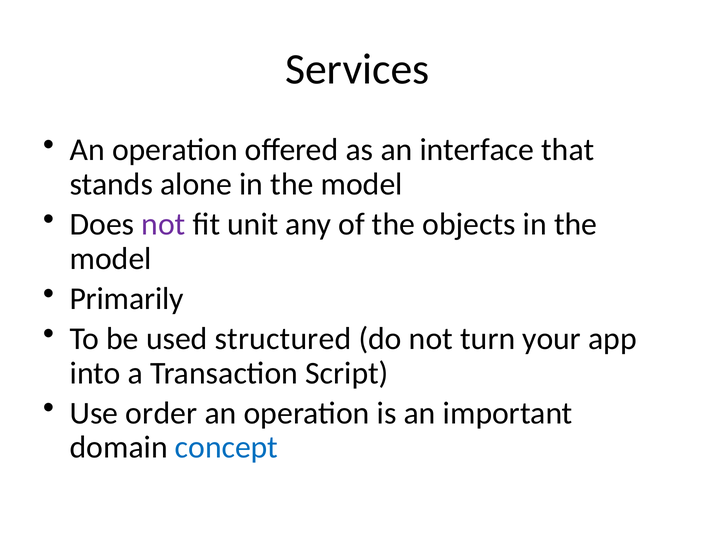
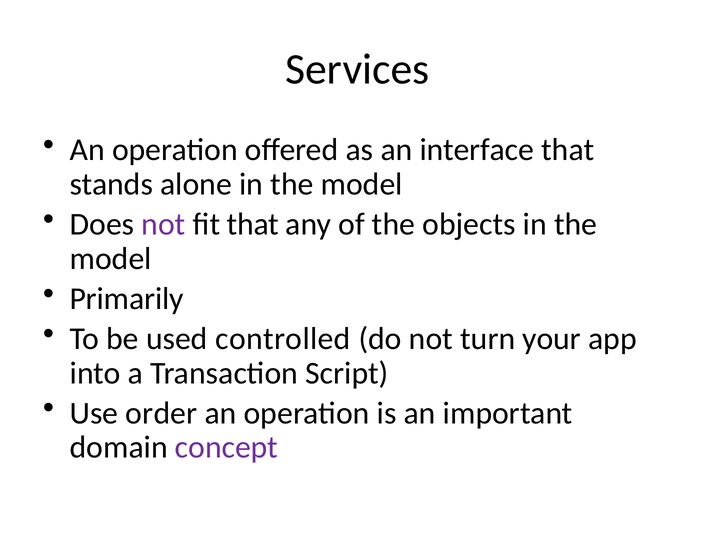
fit unit: unit -> that (253, 224)
structured: structured -> controlled (283, 339)
concept colour: blue -> purple (227, 448)
